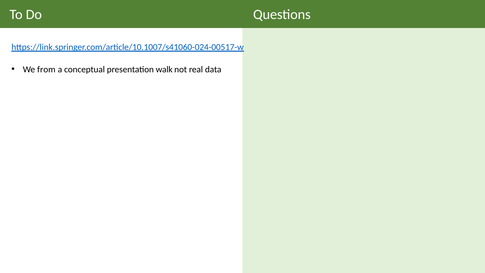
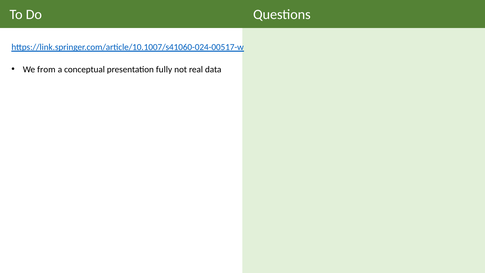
walk: walk -> fully (164, 69)
